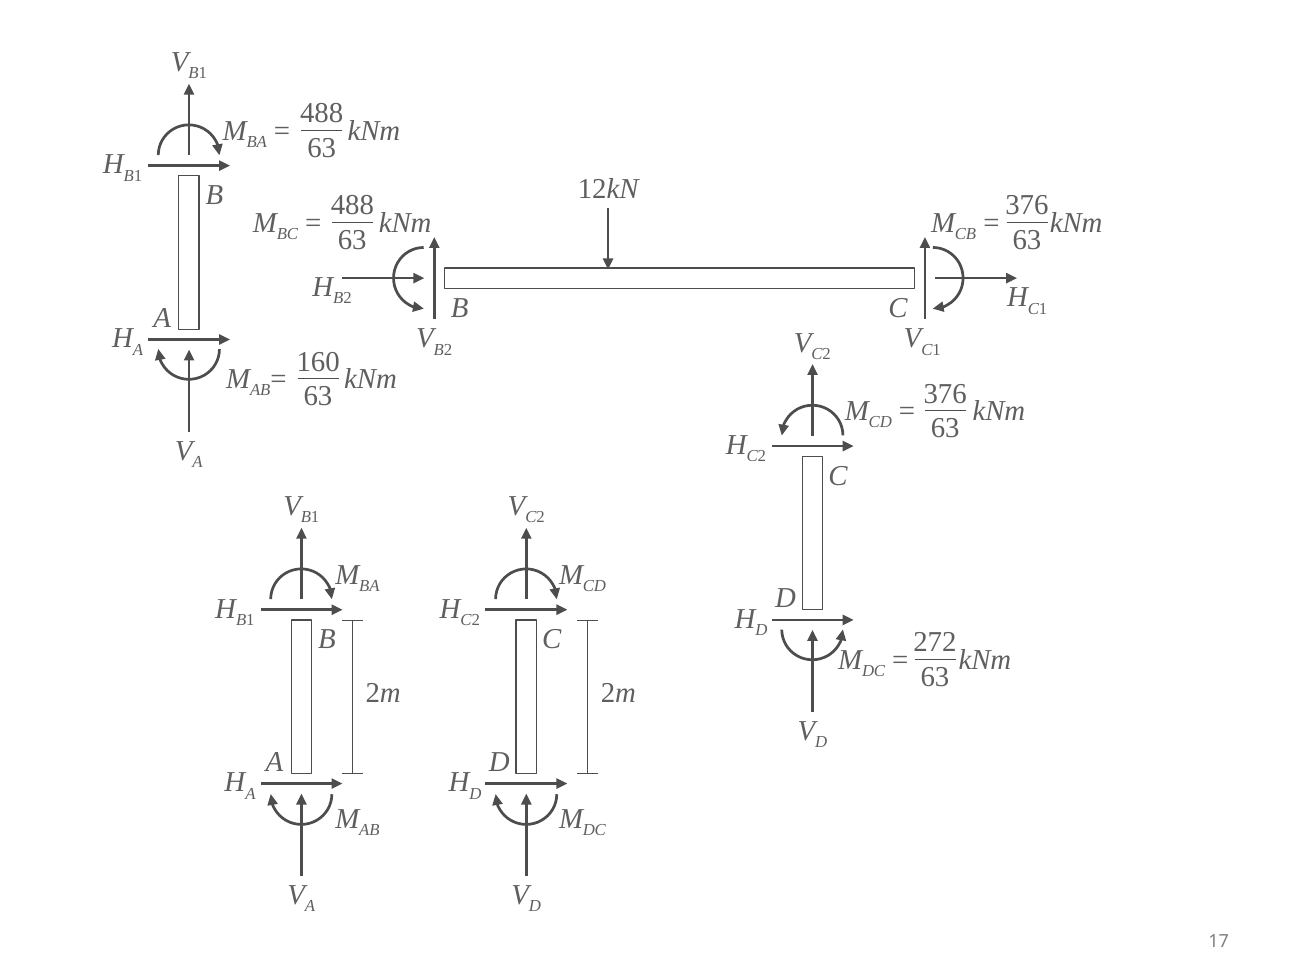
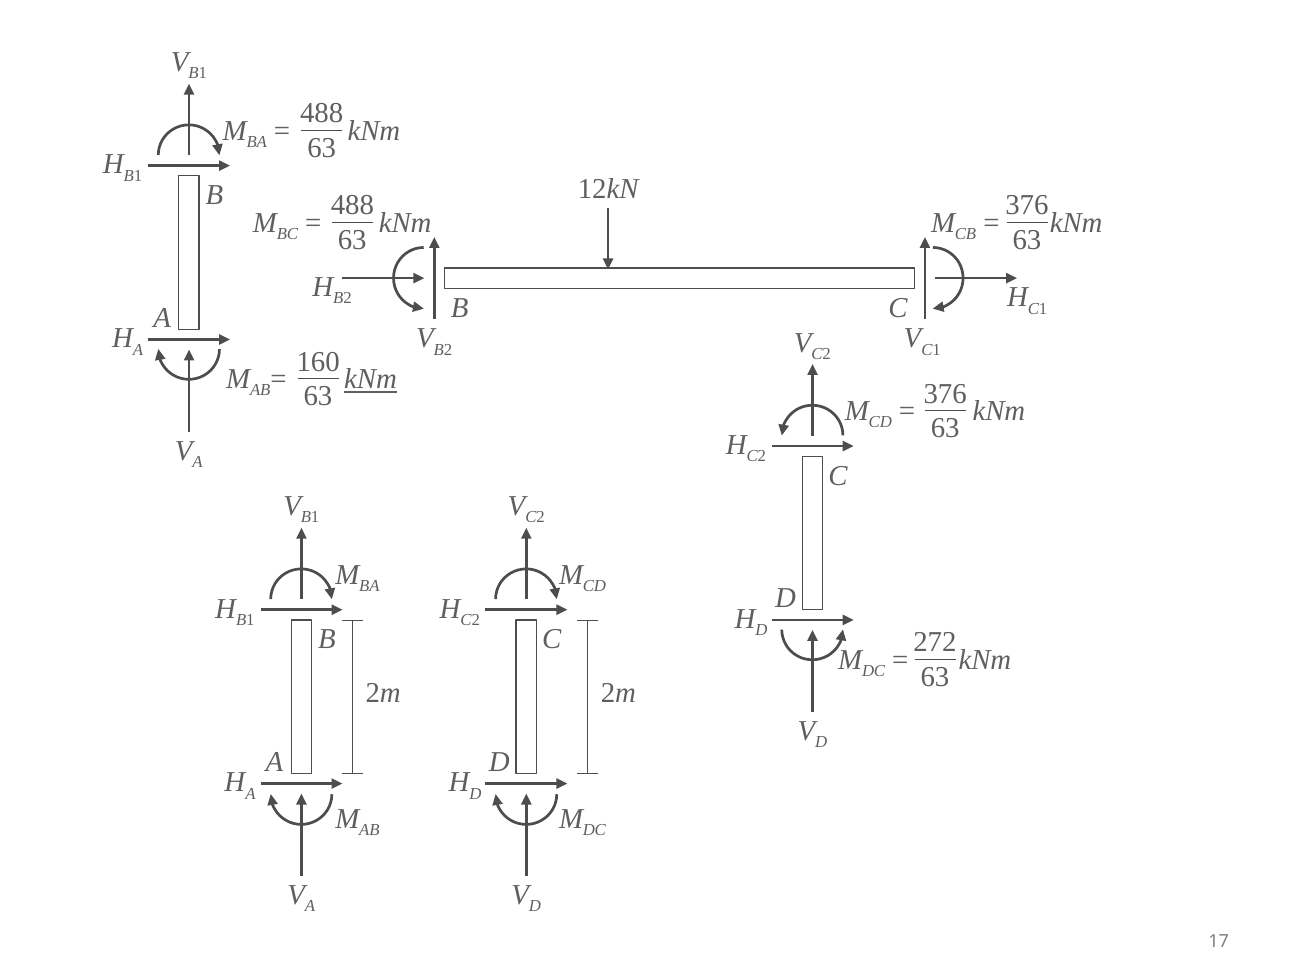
kNm underline: none -> present (370, 379)
